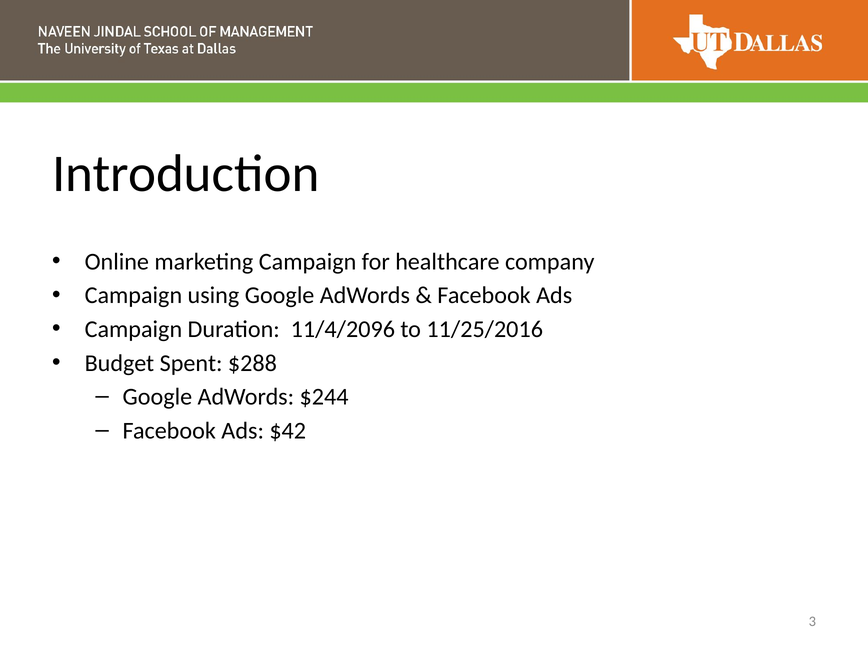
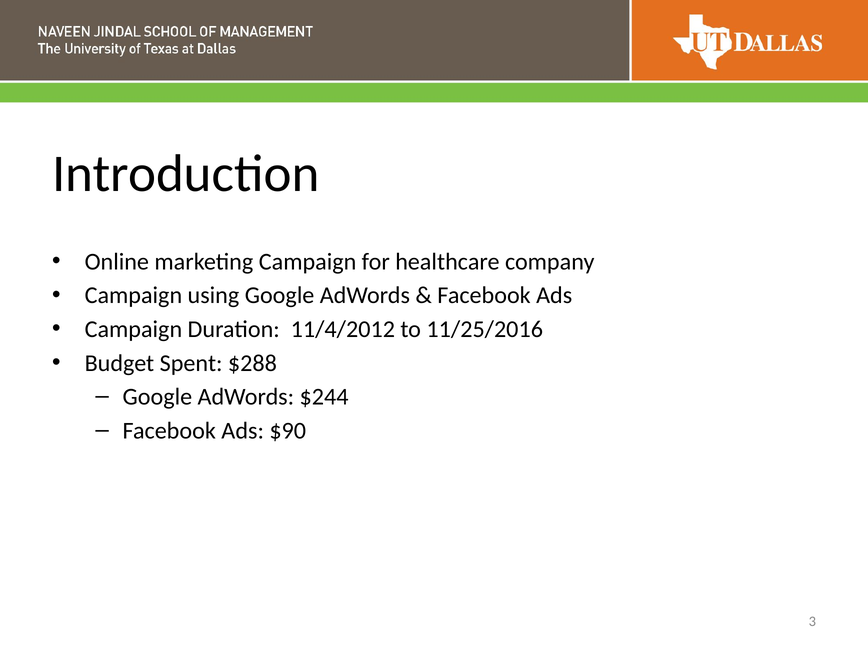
11/4/2096: 11/4/2096 -> 11/4/2012 (343, 329)
$42: $42 -> $90 (288, 431)
